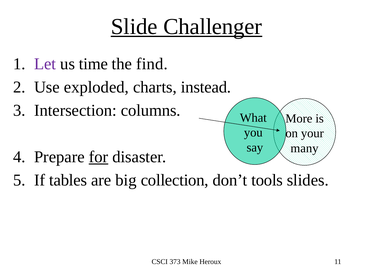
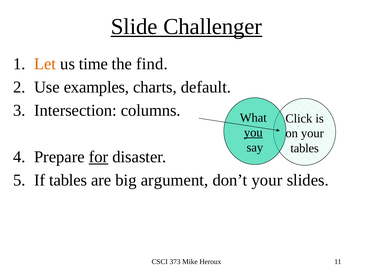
Let colour: purple -> orange (45, 64)
exploded: exploded -> examples (96, 87)
instead: instead -> default (206, 87)
More: More -> Click (299, 118)
you underline: none -> present (253, 132)
many: many -> tables (305, 148)
collection: collection -> argument (175, 180)
don’t tools: tools -> your (267, 180)
